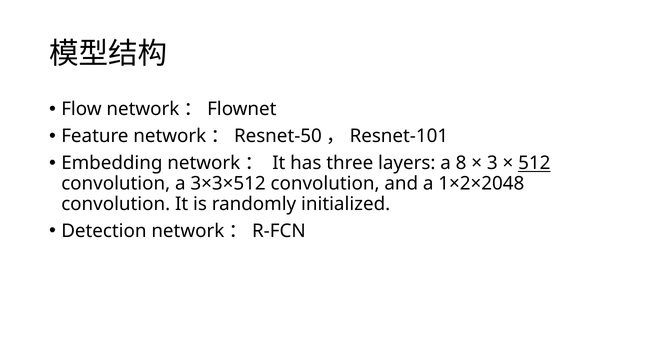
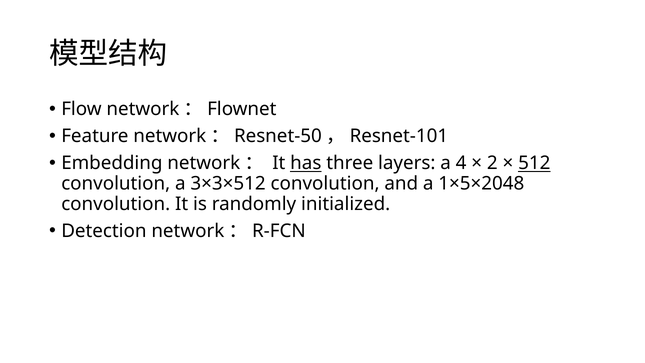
has underline: none -> present (306, 163)
8: 8 -> 4 (461, 163)
3: 3 -> 2 (492, 163)
1×2×2048: 1×2×2048 -> 1×5×2048 (481, 183)
